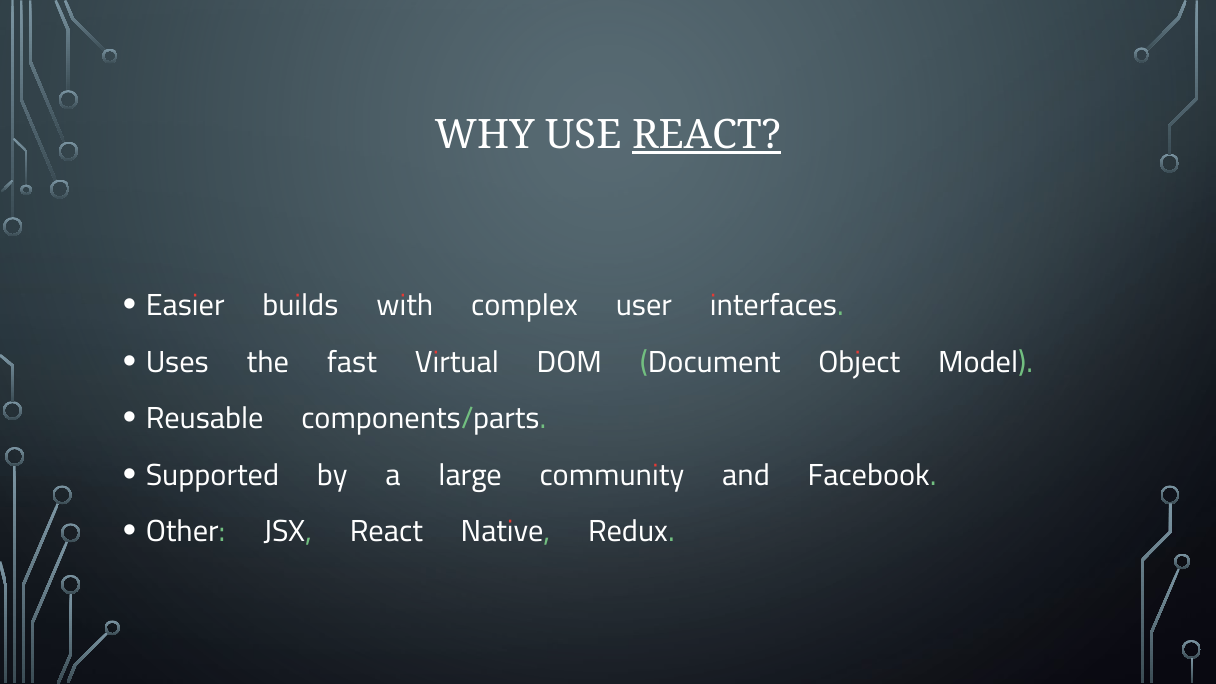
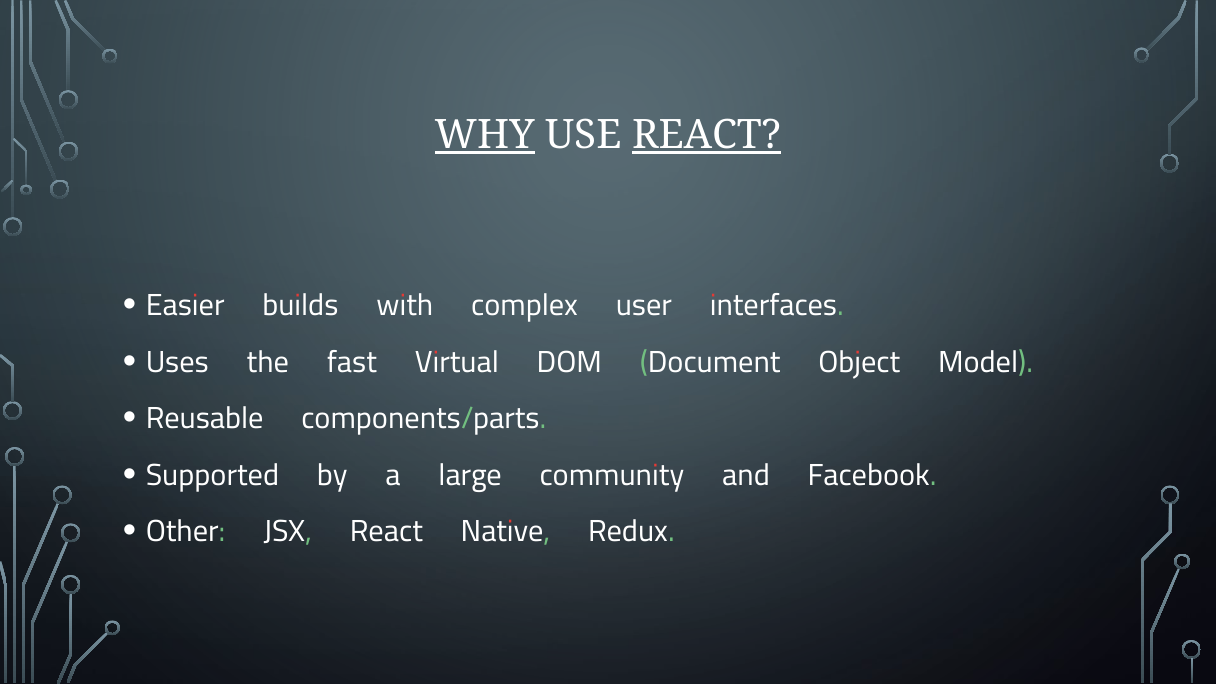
WHY underline: none -> present (485, 135)
